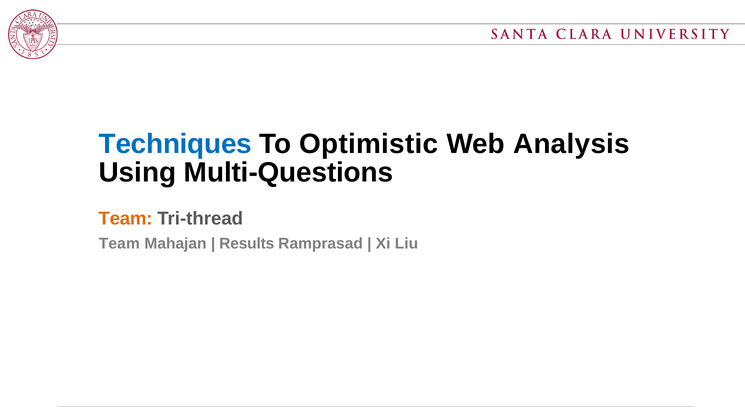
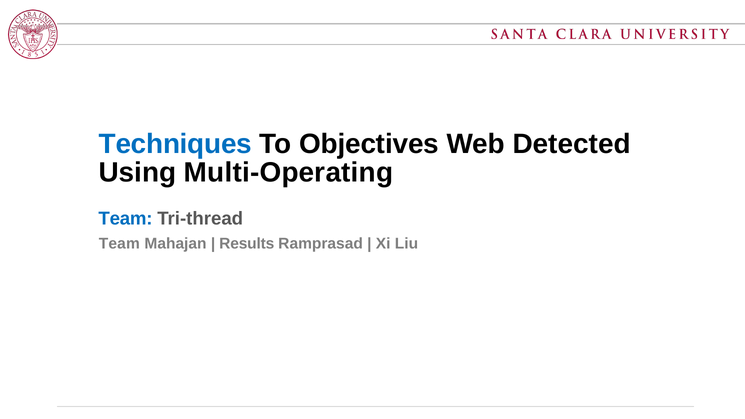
Optimistic: Optimistic -> Objectives (369, 144)
Analysis: Analysis -> Detected (572, 144)
Multi-Questions: Multi-Questions -> Multi-Operating (289, 172)
Team colour: orange -> blue (126, 219)
